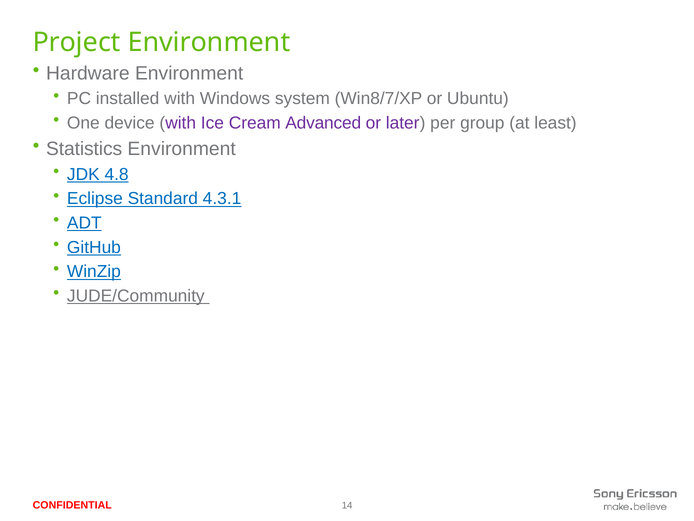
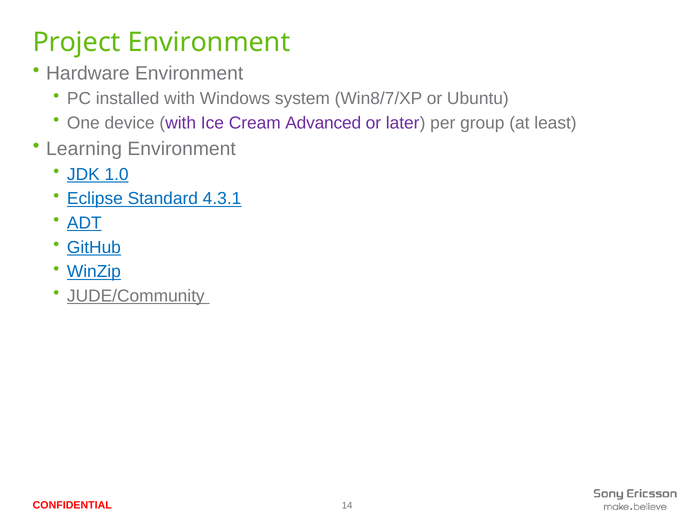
Statistics: Statistics -> Learning (84, 149)
4.8: 4.8 -> 1.0 (117, 174)
